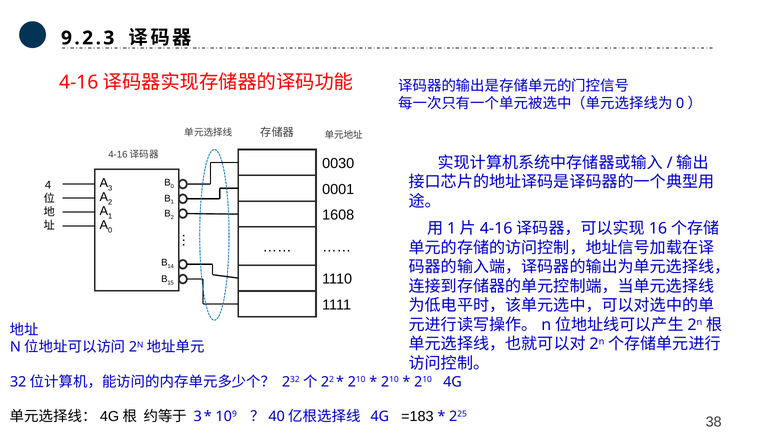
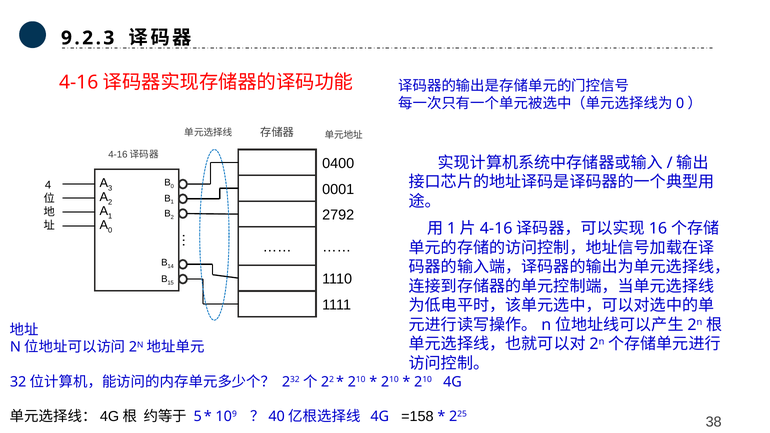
0030: 0030 -> 0400 (338, 163)
1608: 1608 -> 2792 (338, 215)
3: 3 -> 5 (198, 417)
=183: =183 -> =158 (417, 417)
